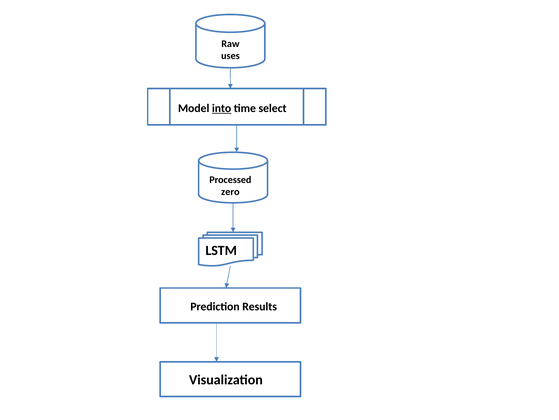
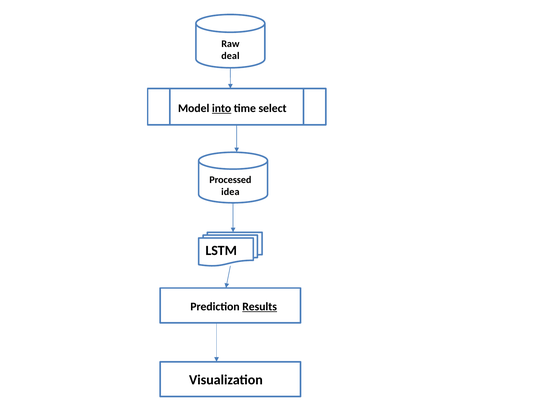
uses: uses -> deal (230, 56)
zero: zero -> idea (230, 192)
Results underline: none -> present (260, 306)
